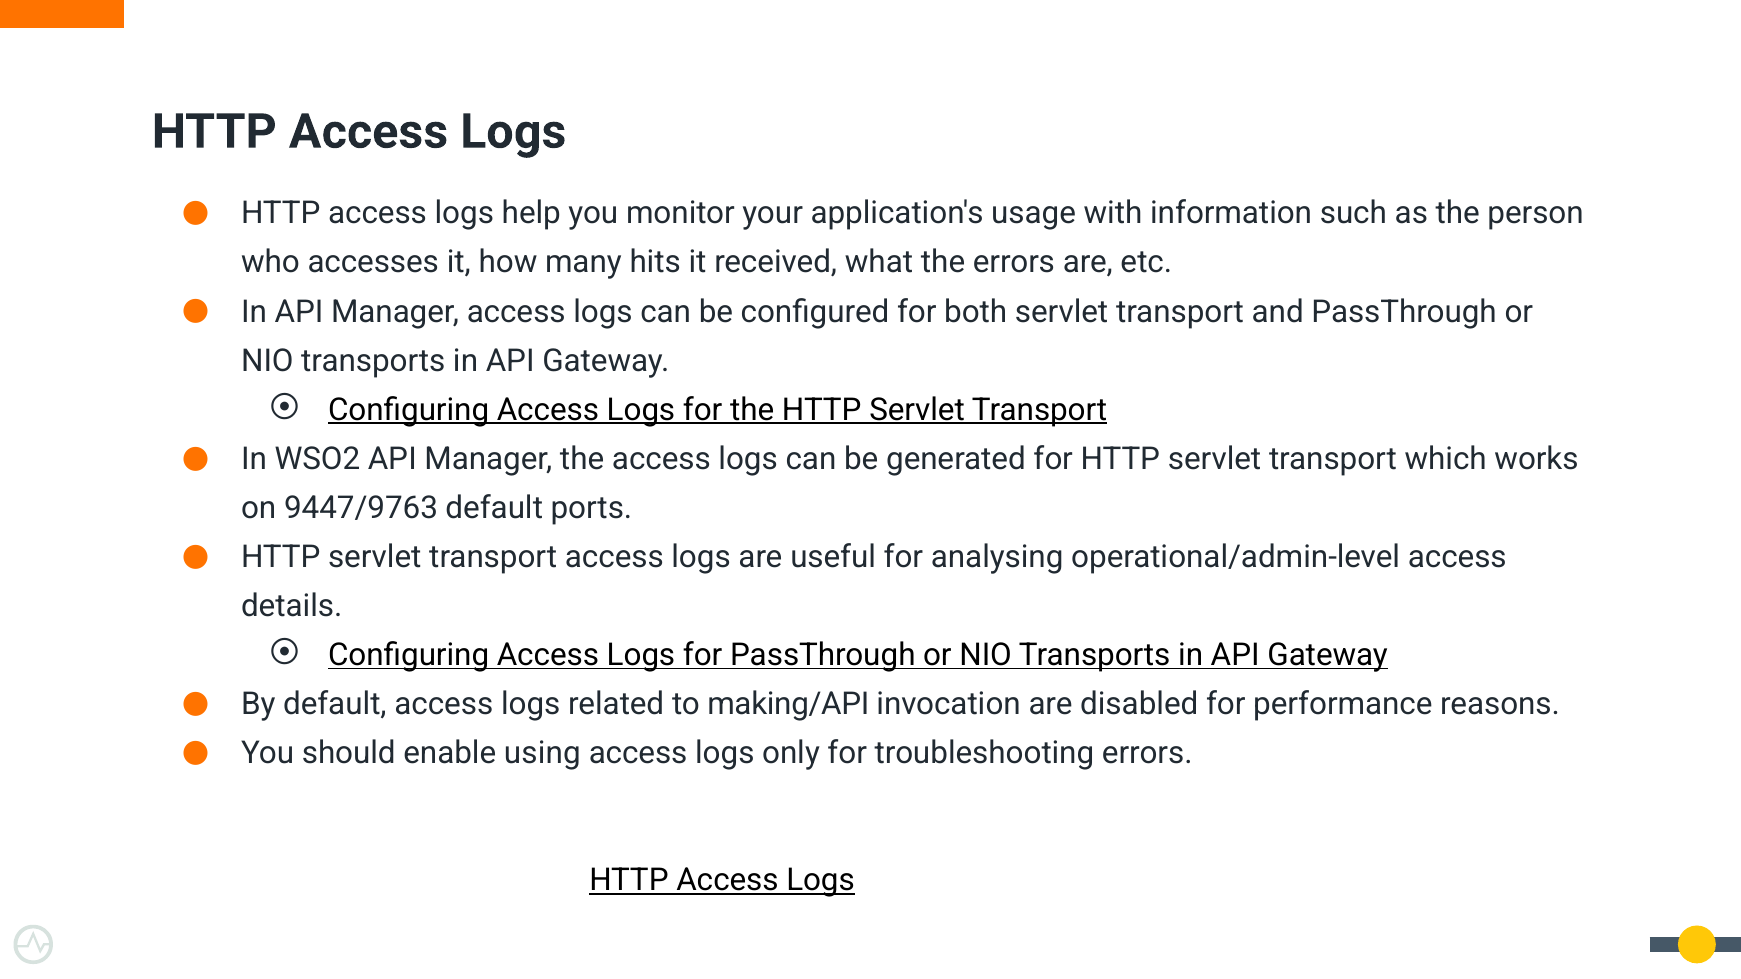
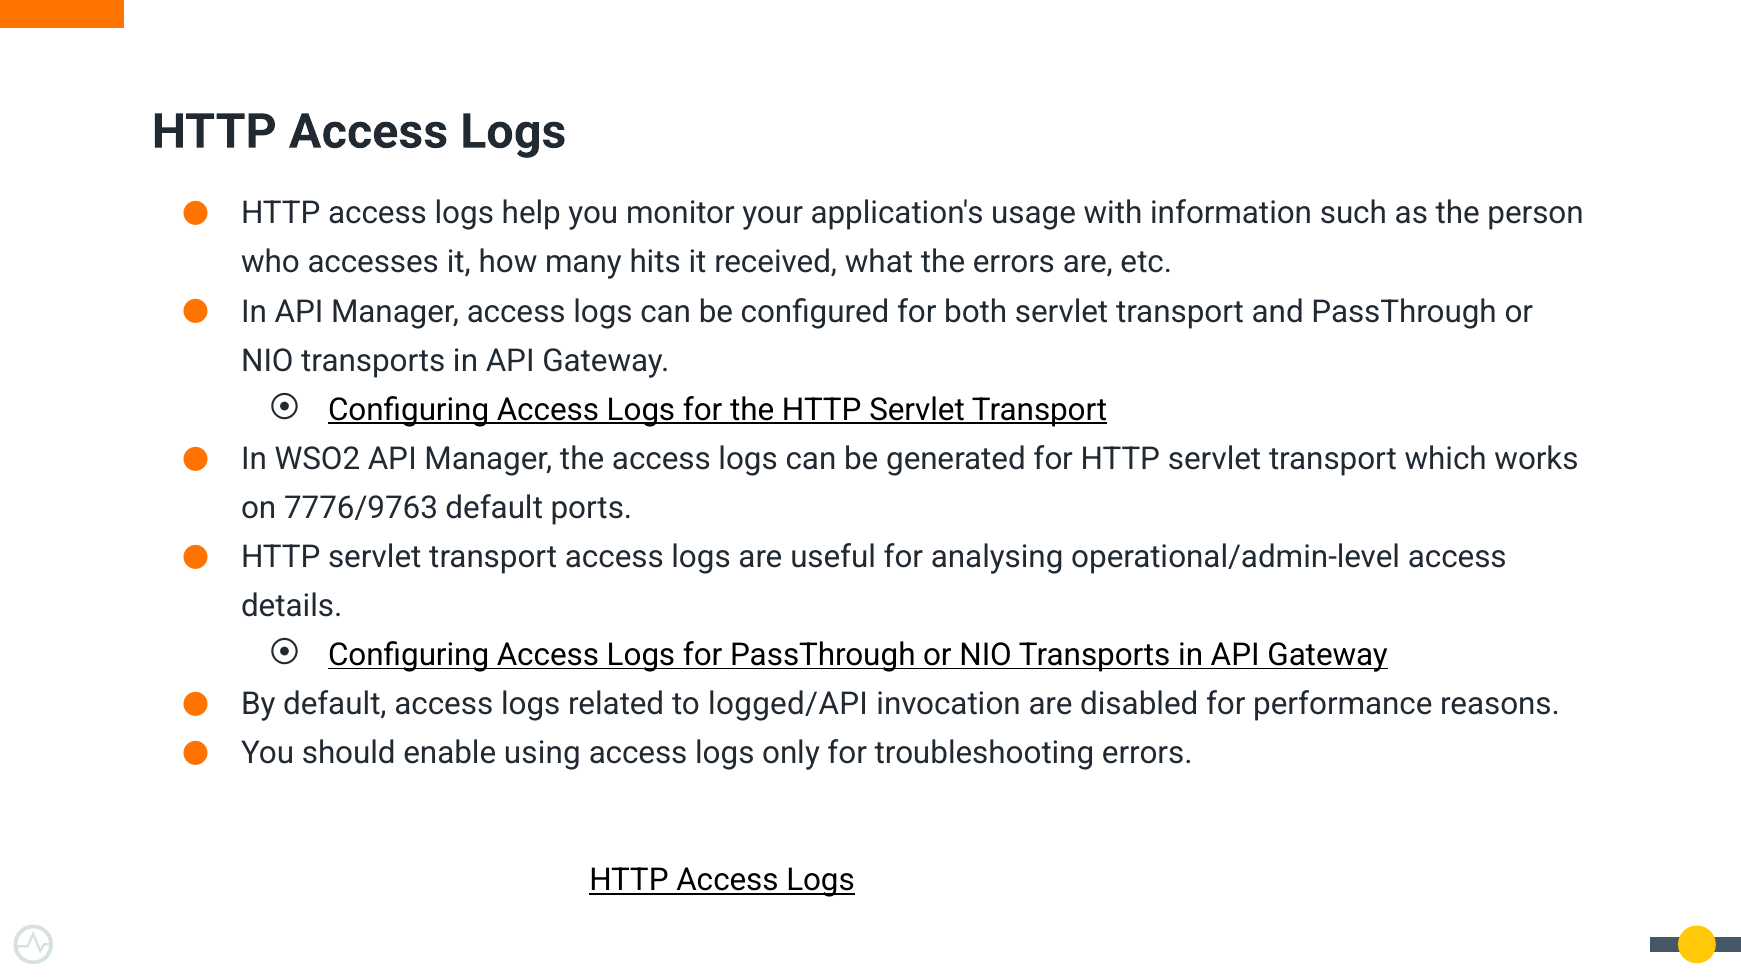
9447/9763: 9447/9763 -> 7776/9763 (361, 508)
making/API: making/API -> logged/API (788, 704)
